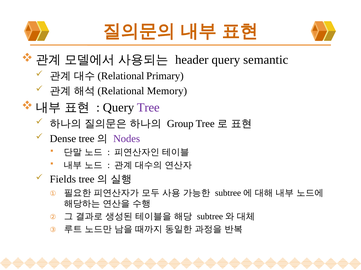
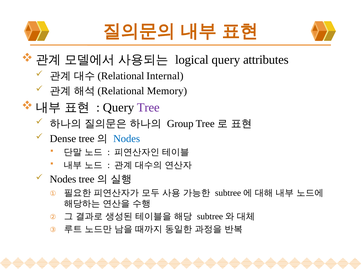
header: header -> logical (192, 60)
semantic: semantic -> attributes (266, 60)
Primary: Primary -> Internal (165, 76)
Nodes colour: purple -> blue (127, 139)
Fields: Fields -> Nodes (63, 180)
